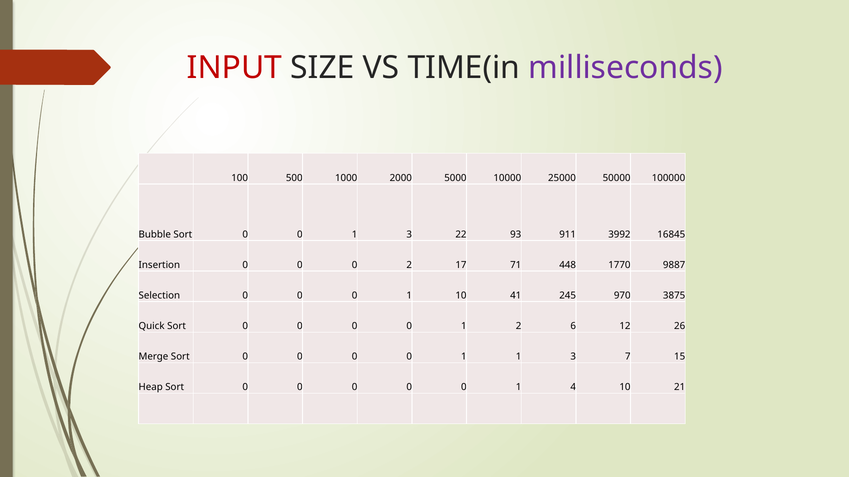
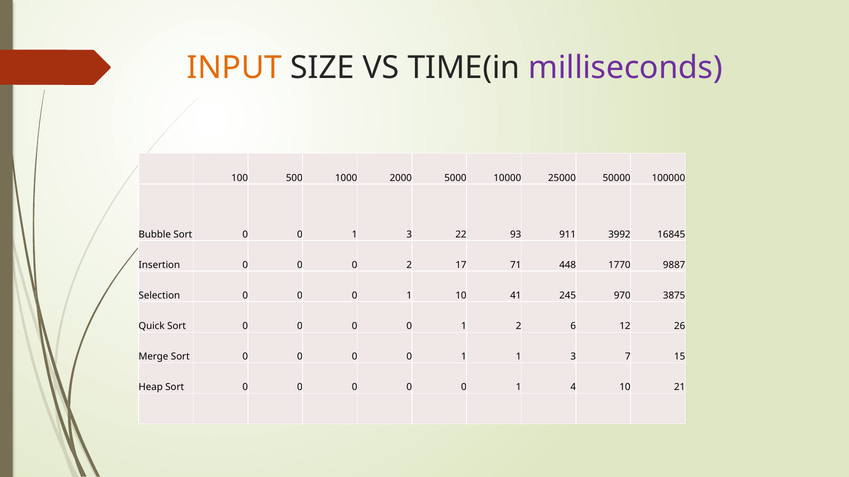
INPUT colour: red -> orange (235, 68)
